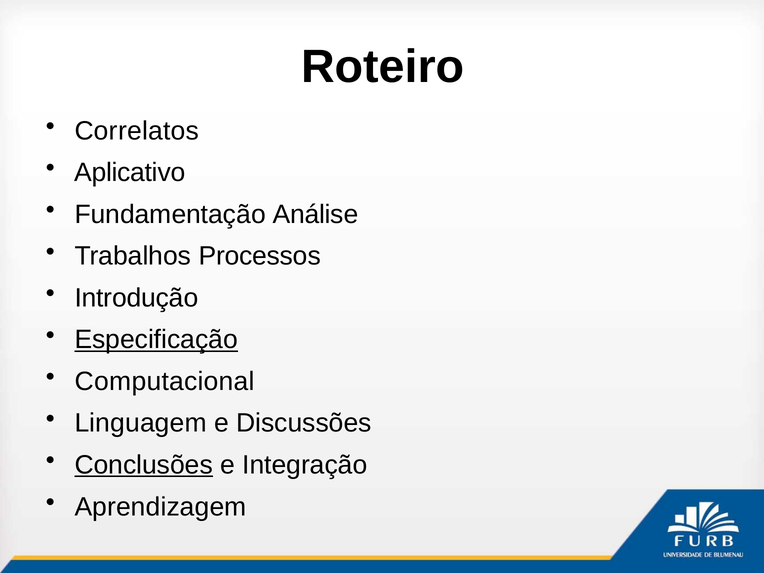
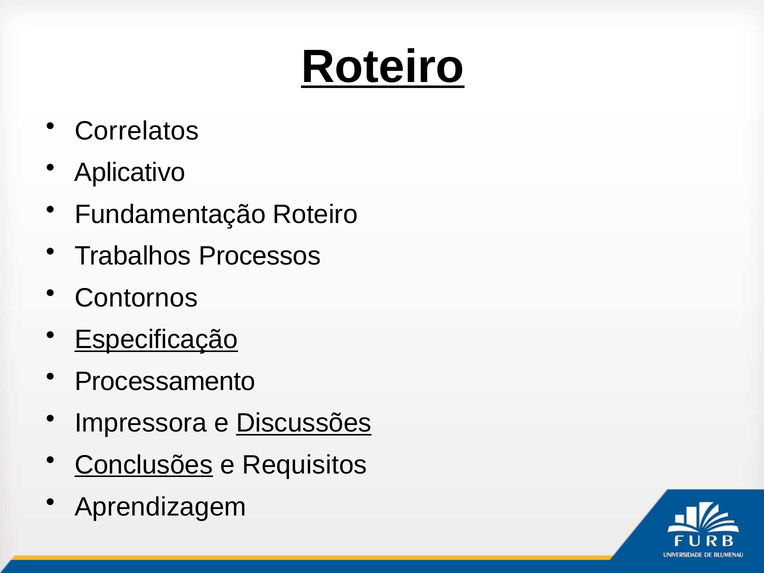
Roteiro underline: none -> present (383, 67)
Fundamentação Análise: Análise -> Roteiro (315, 214)
Introdução: Introdução -> Contornos (136, 298)
Computacional: Computacional -> Processamento (165, 381)
Linguagem: Linguagem -> Impressora (141, 423)
Discussões underline: none -> present (304, 423)
Integração: Integração -> Requisitos (305, 465)
